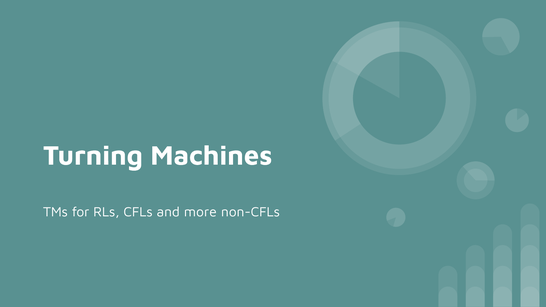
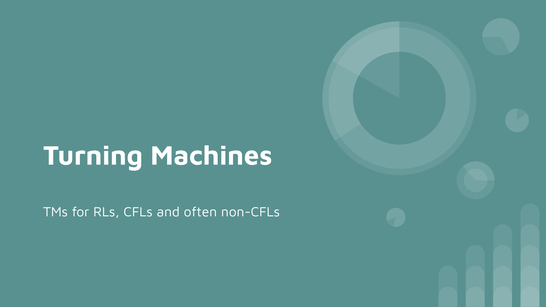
more: more -> often (200, 212)
